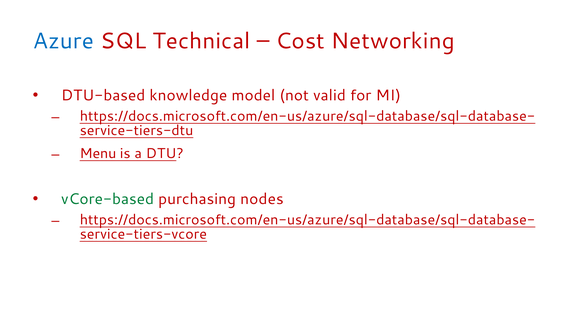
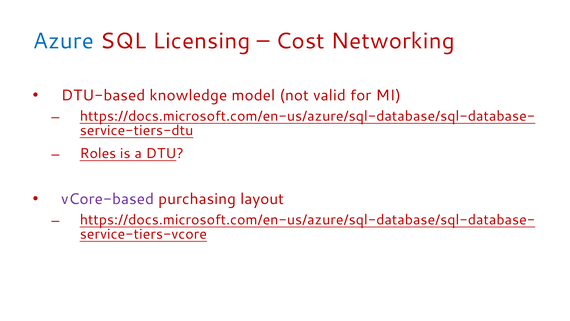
Technical: Technical -> Licensing (201, 41)
Menu: Menu -> Roles (98, 153)
vCore-based colour: green -> purple (108, 199)
nodes: nodes -> layout (262, 199)
